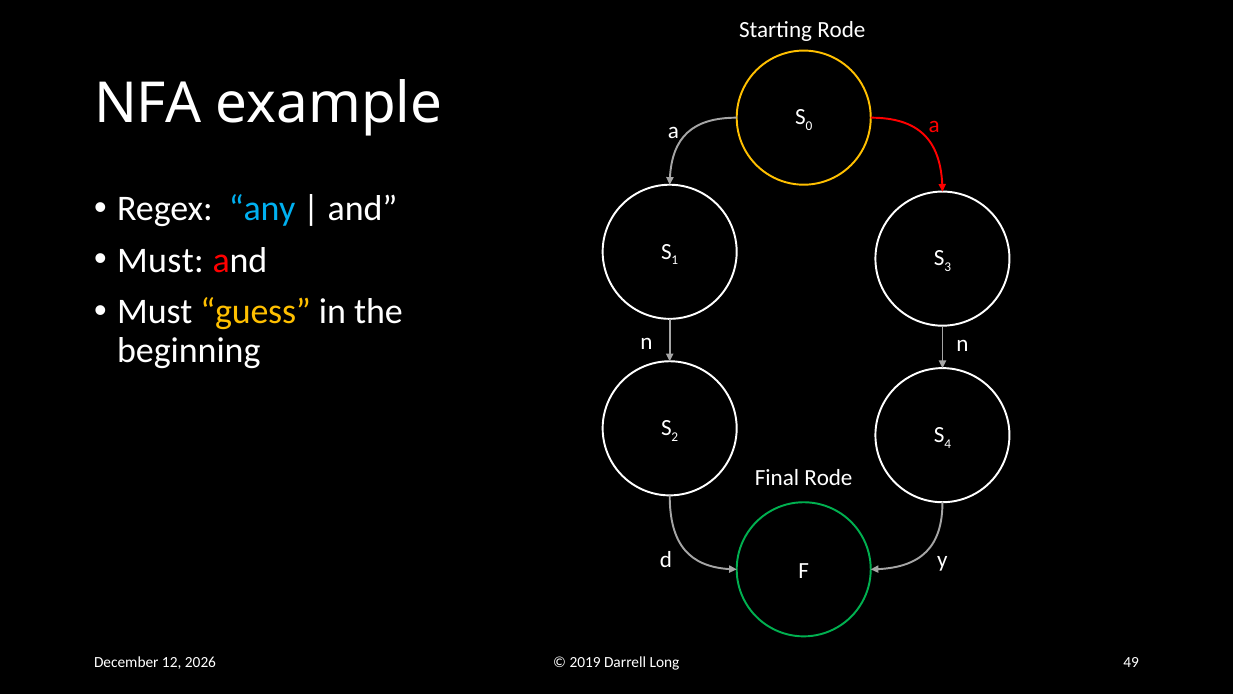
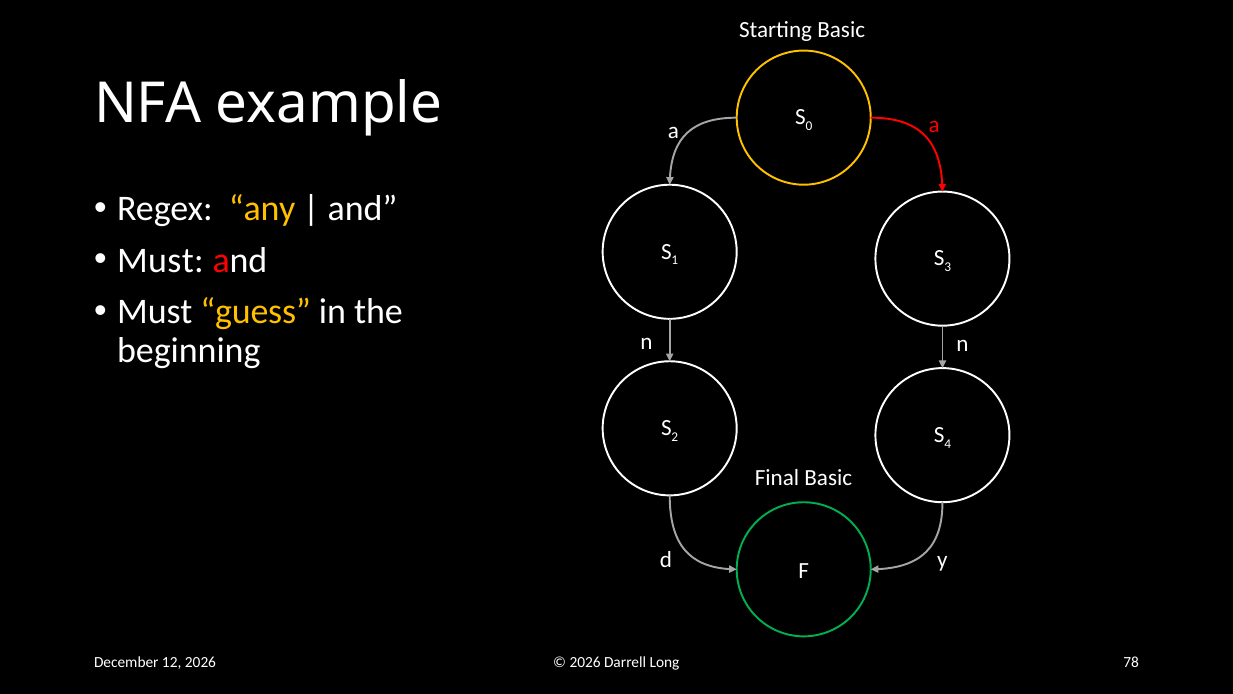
Starting Rode: Rode -> Basic (841, 30)
any colour: light blue -> yellow (262, 208)
Final Rode: Rode -> Basic (828, 478)
2019: 2019 -> 2026 (585, 662)
49: 49 -> 78 (1131, 662)
